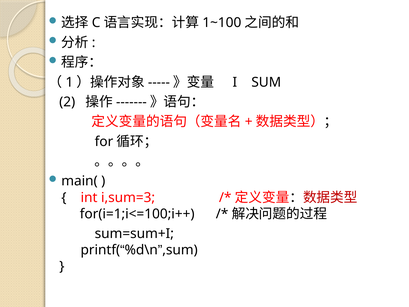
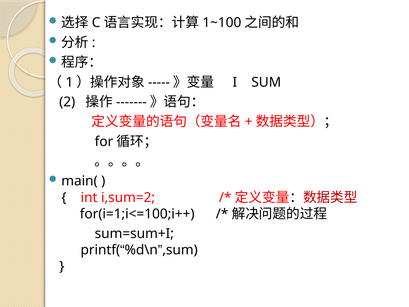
i,sum=3: i,sum=3 -> i,sum=2 (128, 197)
